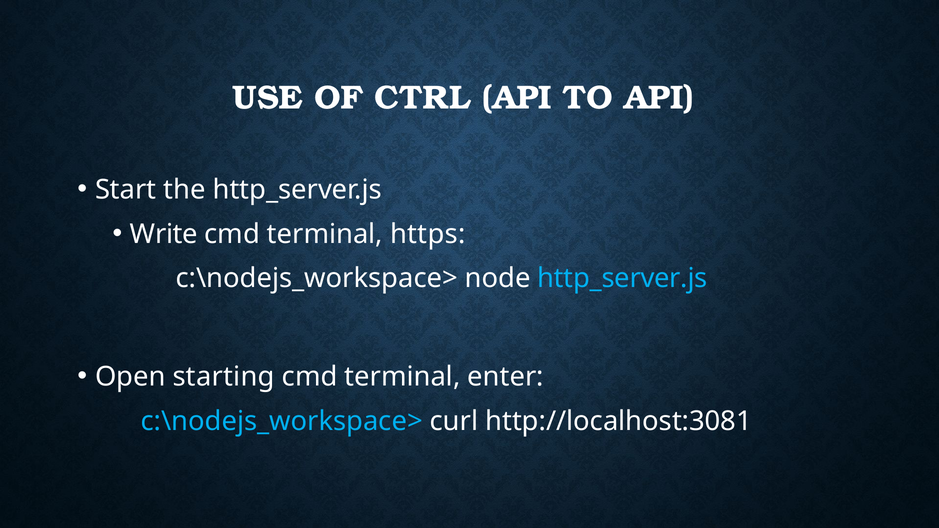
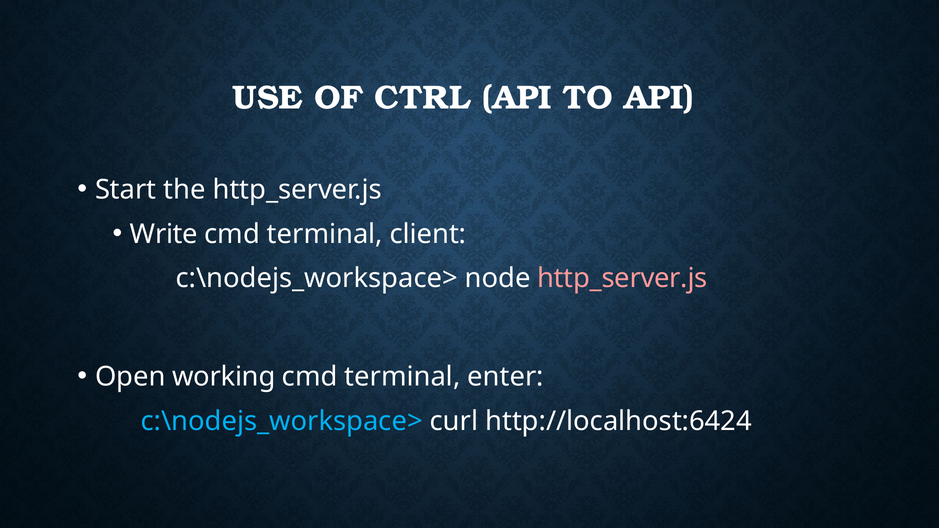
https: https -> client (428, 234)
http_server.js colour: light blue -> pink (622, 279)
starting: starting -> working (224, 377)
http://localhost:3081: http://localhost:3081 -> http://localhost:6424 (619, 421)
